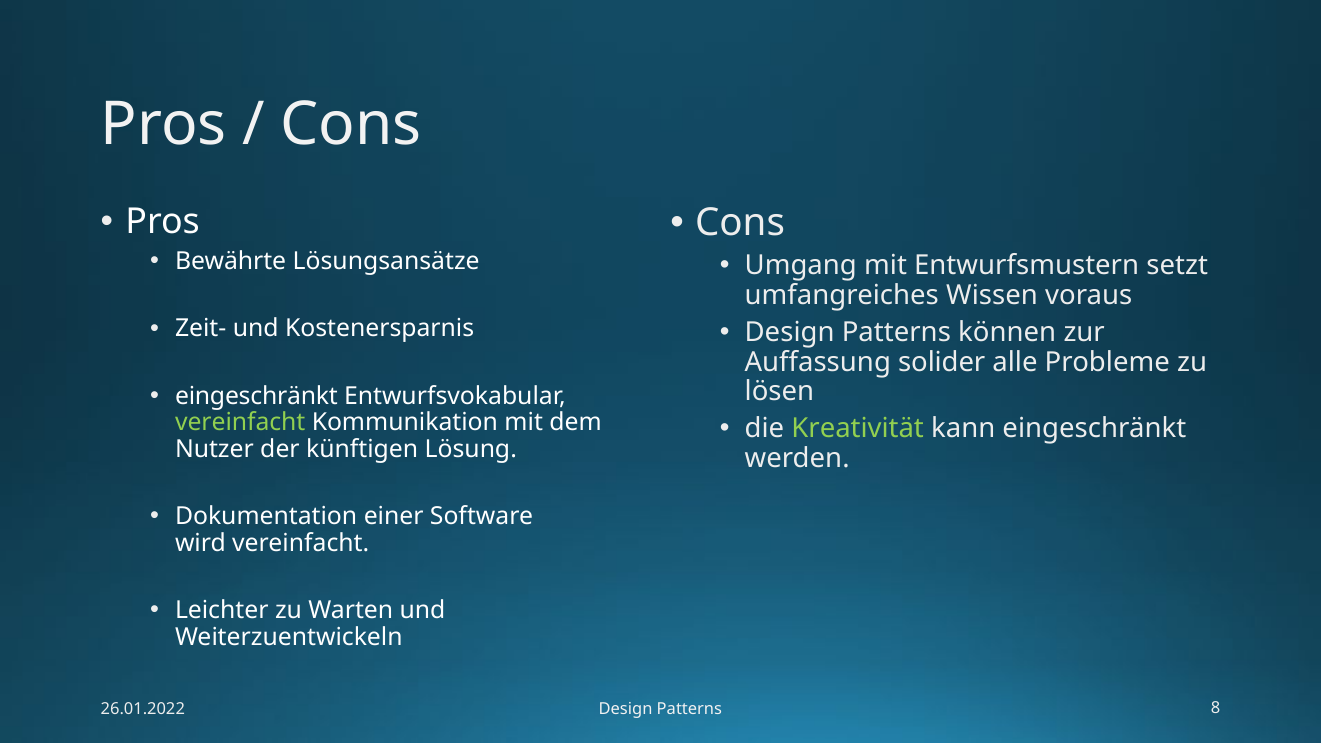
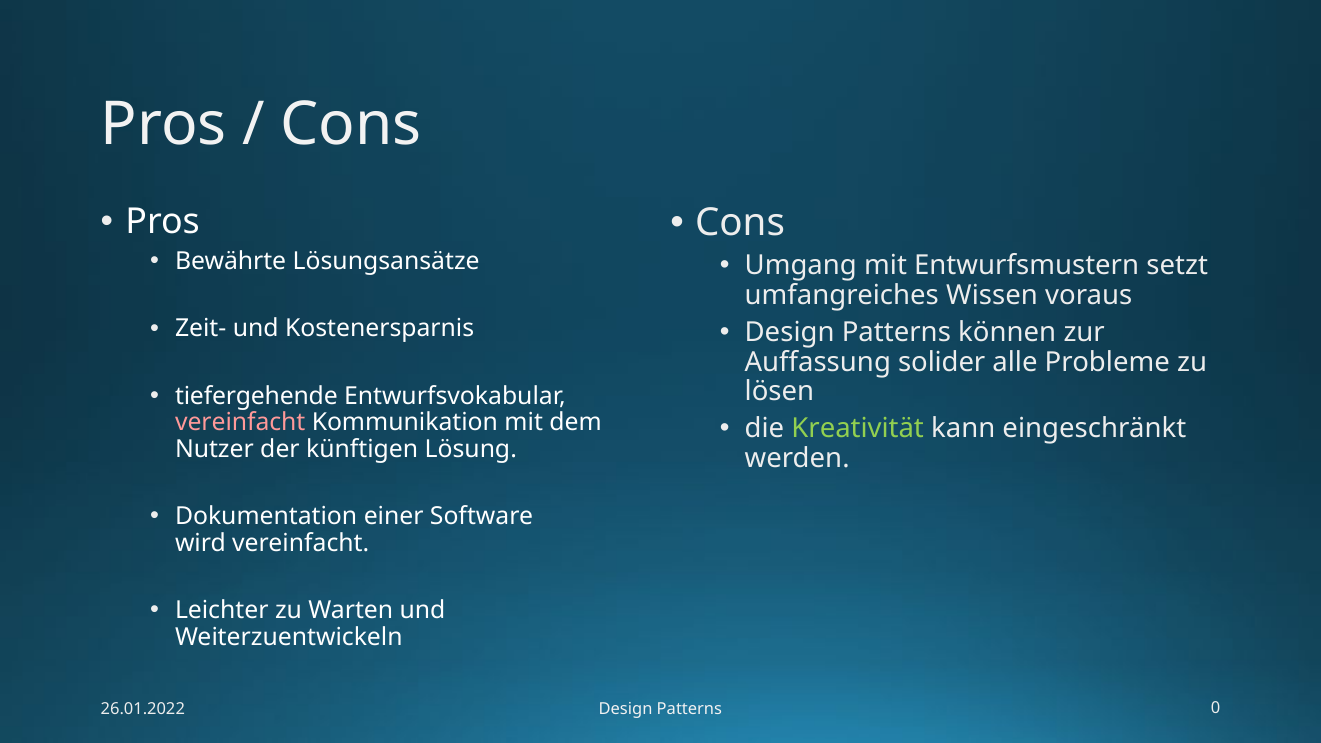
eingeschränkt: eingeschränkt -> tiefergehende (256, 396)
vereinfacht colour: light green -> pink (240, 423)
8: 8 -> 0 (1216, 708)
